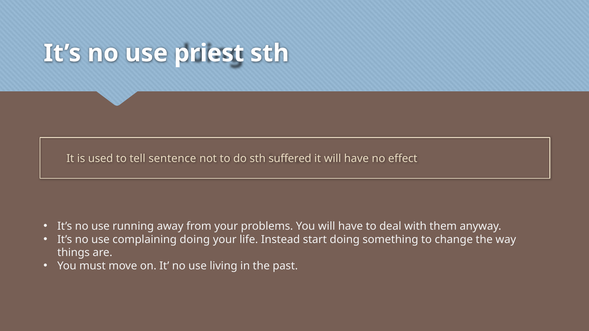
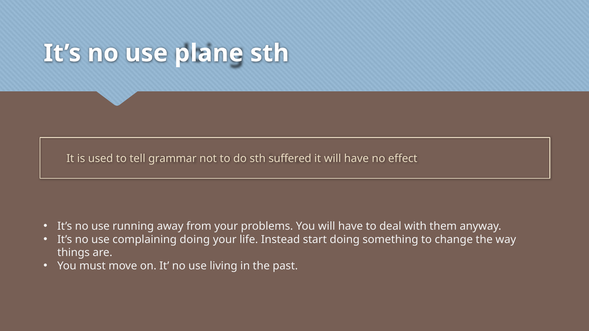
priest: priest -> plane (209, 53)
sentence: sentence -> grammar (172, 159)
